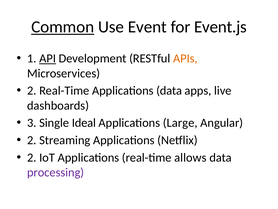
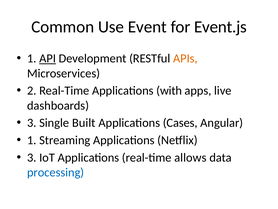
Common underline: present -> none (63, 27)
Applications data: data -> with (169, 90)
Ideal: Ideal -> Built (84, 123)
Large: Large -> Cases (180, 123)
2: 2 -> 1 (32, 140)
2: 2 -> 3 (32, 157)
processing colour: purple -> blue (56, 172)
